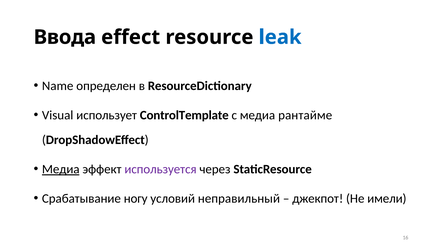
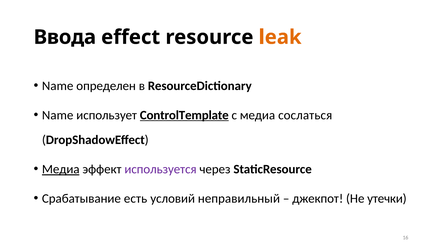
leak colour: blue -> orange (280, 37)
Visual: Visual -> Name (58, 115)
ControlTemplate underline: none -> present (184, 115)
рантайме: рантайме -> сослаться (305, 115)
ногу: ногу -> есть (136, 198)
имели: имели -> утечки (387, 198)
